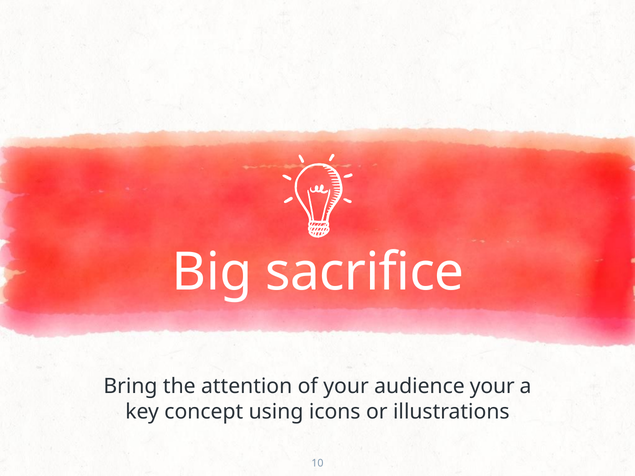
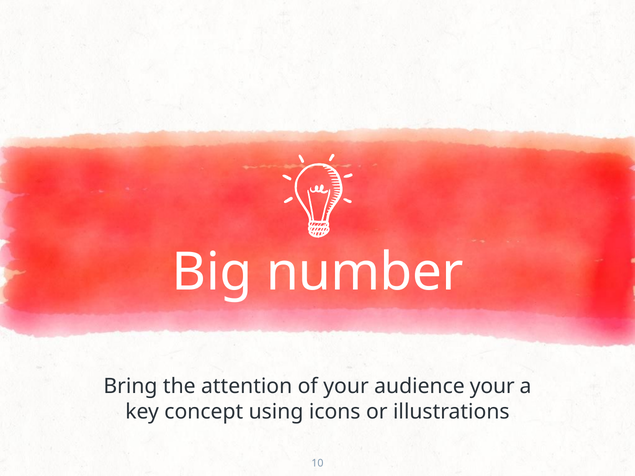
sacrifice: sacrifice -> number (365, 272)
